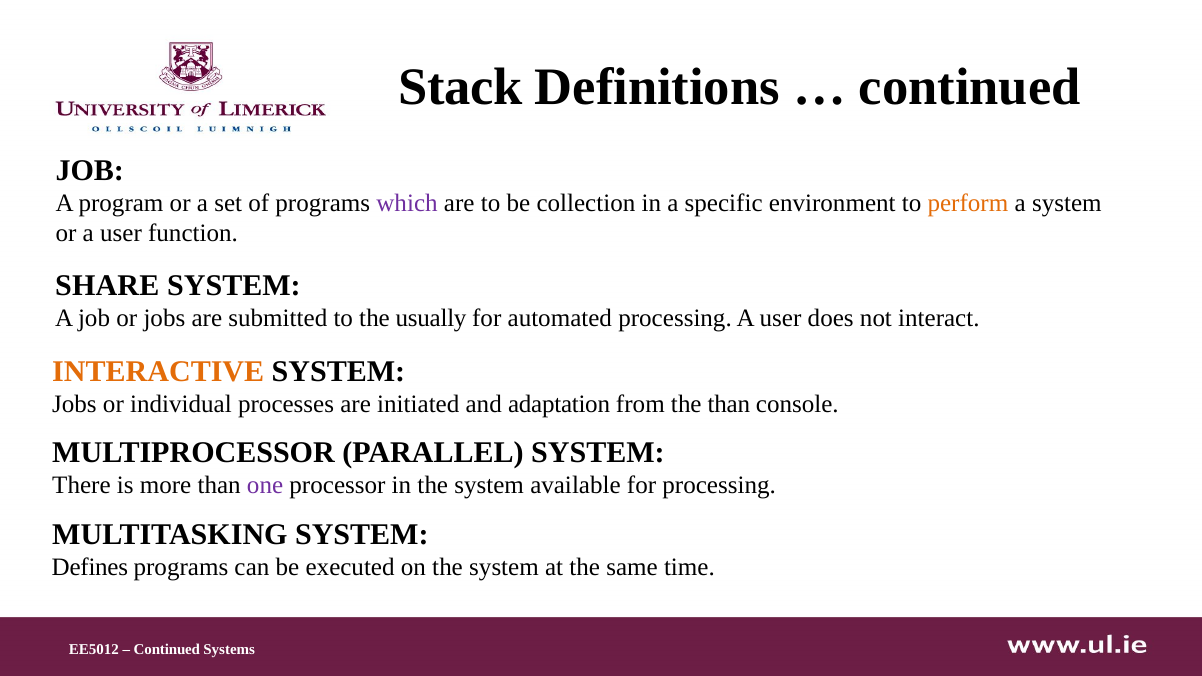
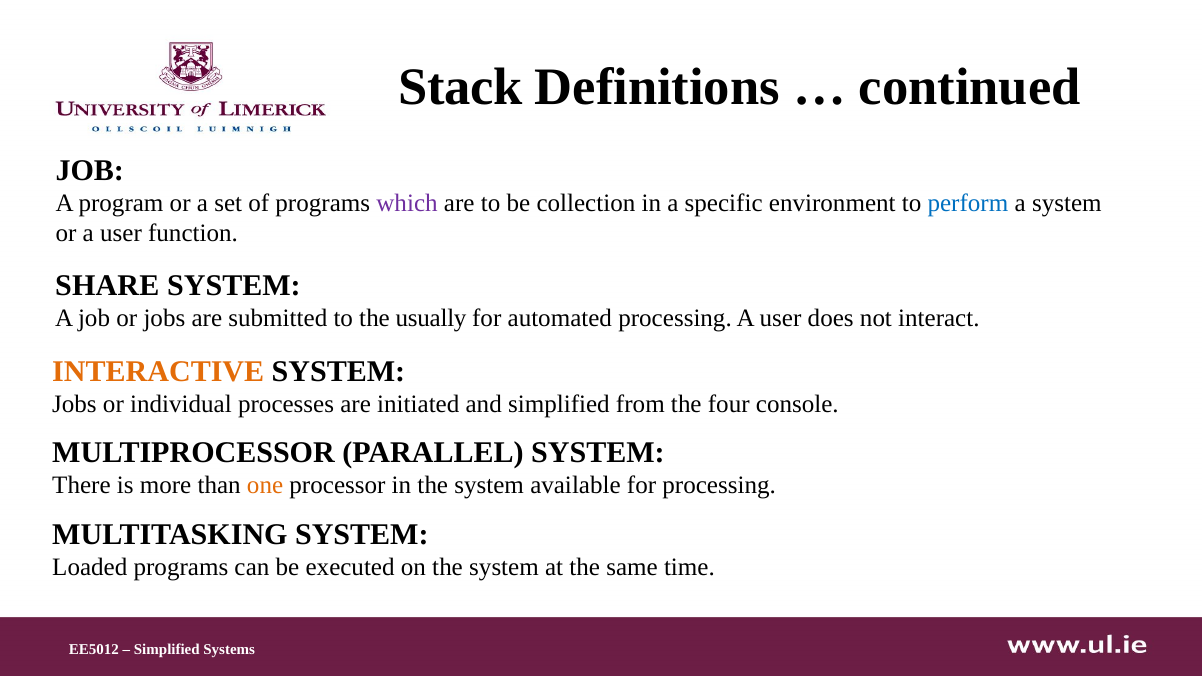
perform colour: orange -> blue (968, 203)
and adaptation: adaptation -> simplified (559, 405)
the than: than -> four (729, 405)
one colour: purple -> orange (265, 485)
Defines: Defines -> Loaded (90, 567)
Continued: Continued -> Simplified (167, 649)
